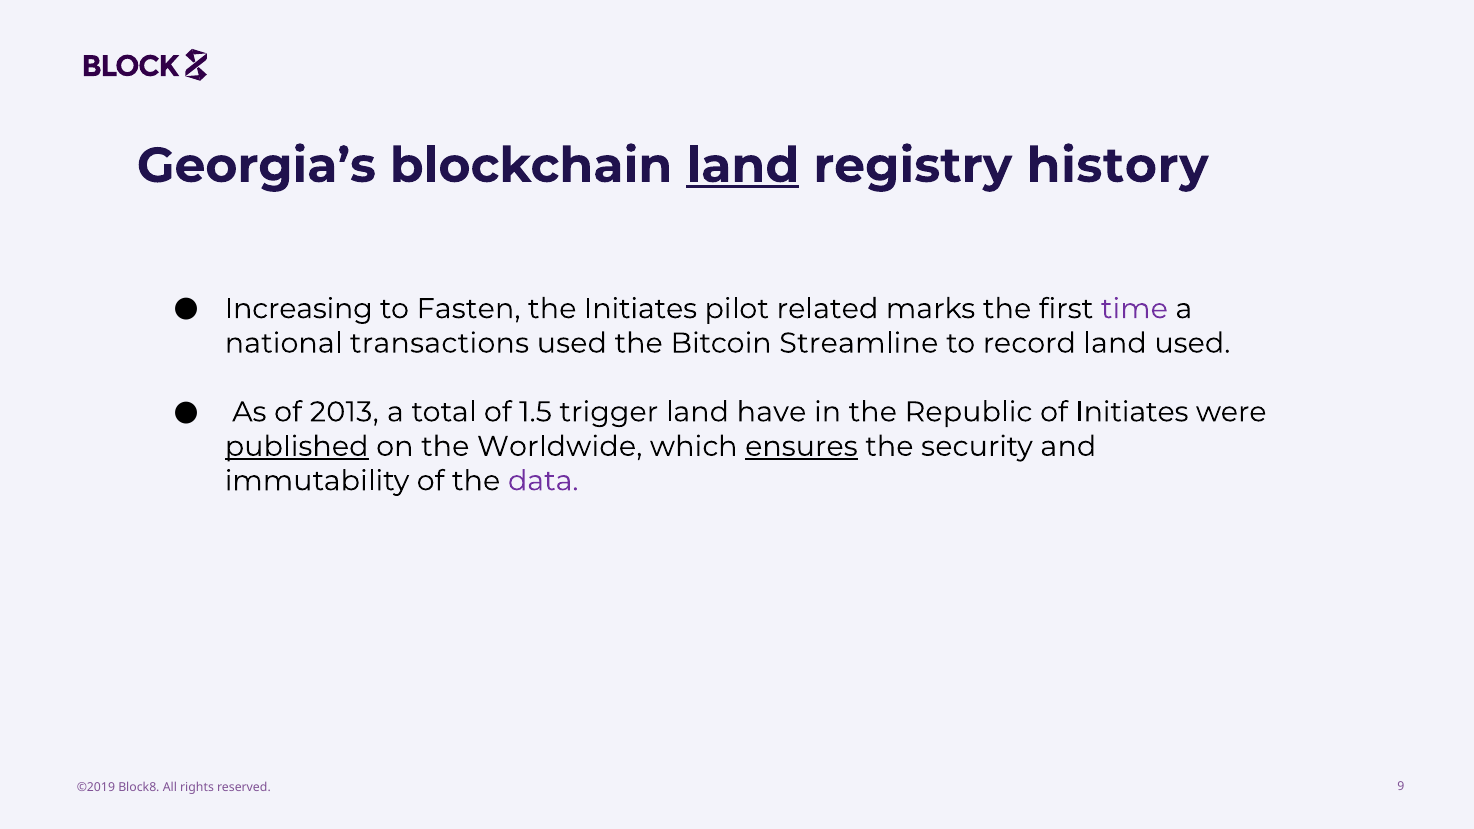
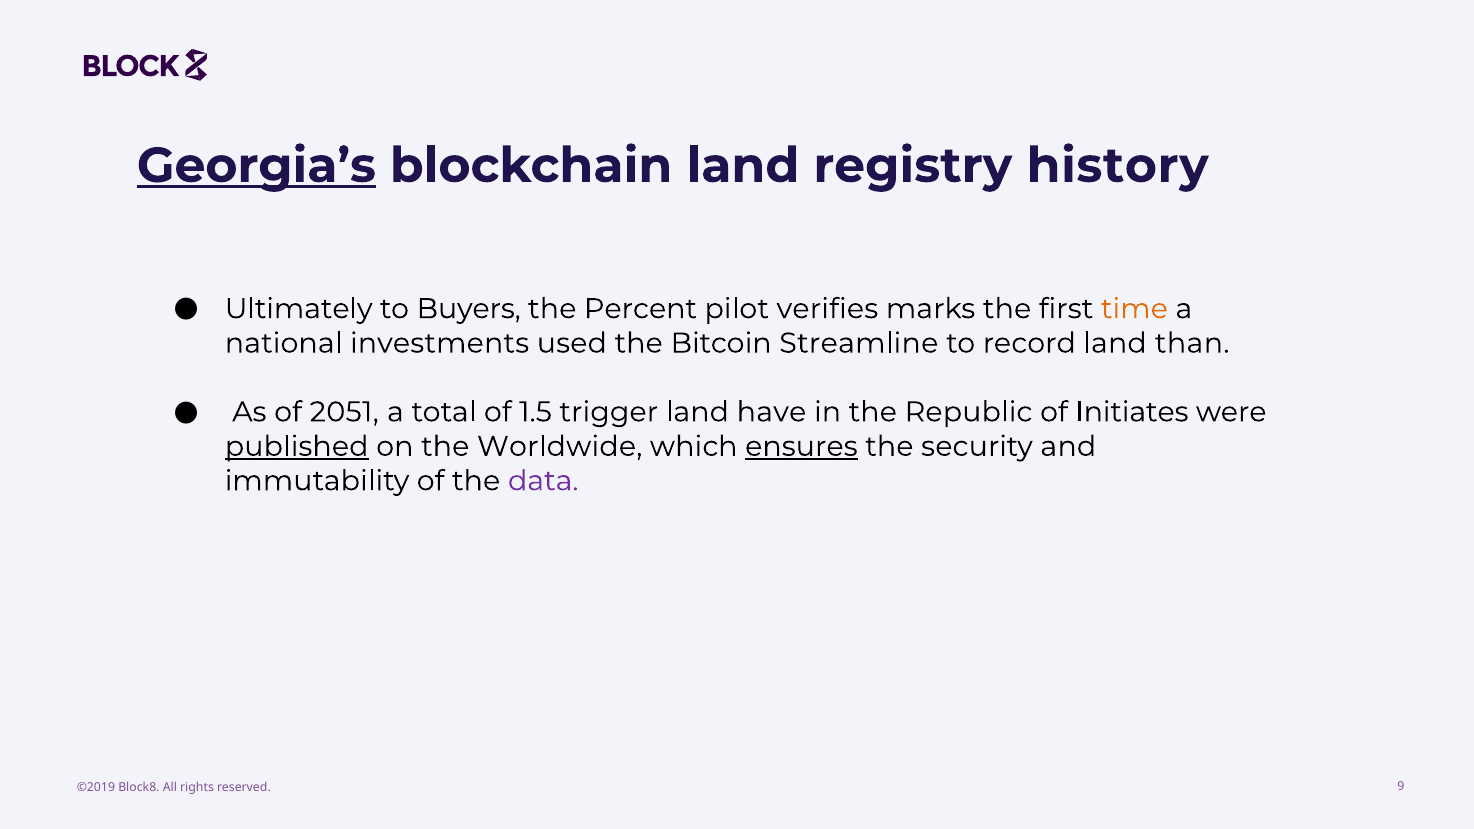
Georgia’s underline: none -> present (256, 166)
land underline: present -> none (743, 166)
Increasing: Increasing -> Ultimately (299, 309)
Fasten: Fasten -> Buyers (469, 309)
the Initiates: Initiates -> Percent (640, 309)
related: related -> verifies (827, 309)
time colour: purple -> orange (1134, 309)
transactions: transactions -> investments (440, 343)
land used: used -> than (1192, 343)
2013: 2013 -> 2051 (344, 412)
